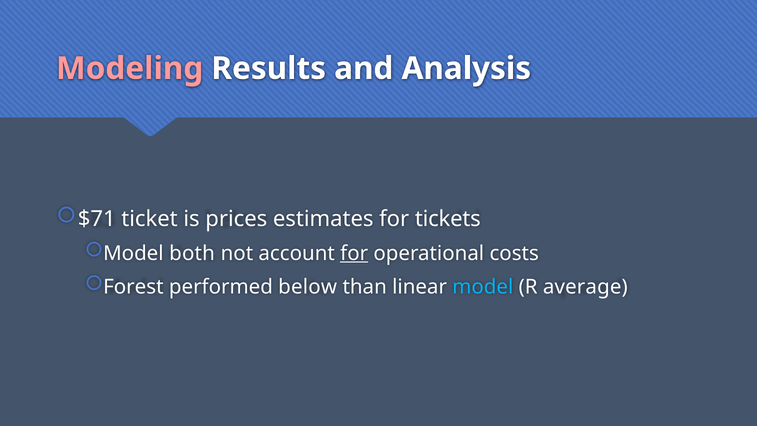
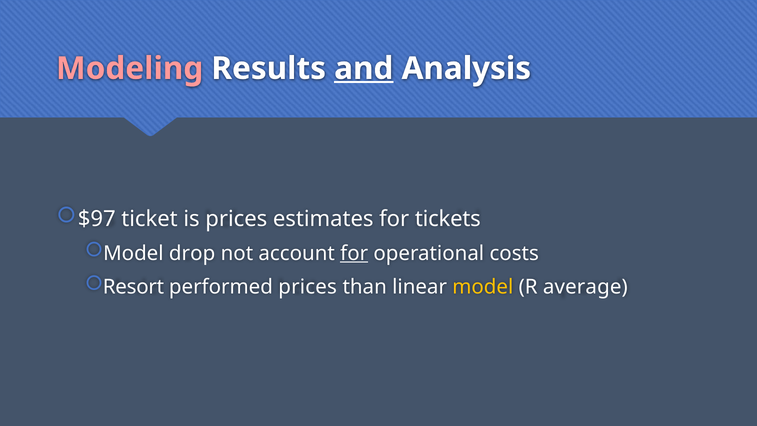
and underline: none -> present (364, 68)
$71: $71 -> $97 (97, 219)
both: both -> drop (192, 253)
Forest: Forest -> Resort (133, 287)
performed below: below -> prices (308, 287)
model colour: light blue -> yellow (483, 287)
